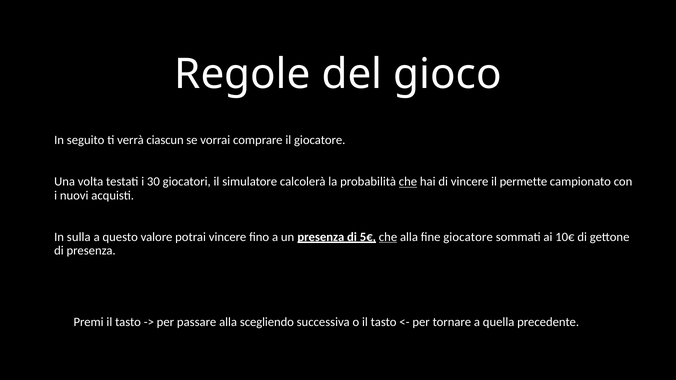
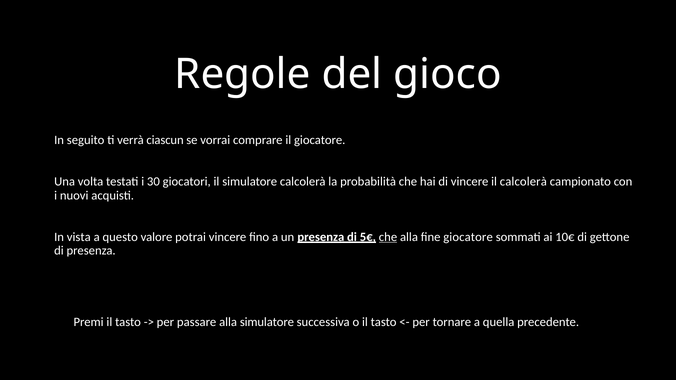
che underline: present -> none (408, 182)
il permette: permette -> calcolerà (523, 182)
sulla: sulla -> vista (79, 237)
alla scegliendo: scegliendo -> simulatore (267, 322)
